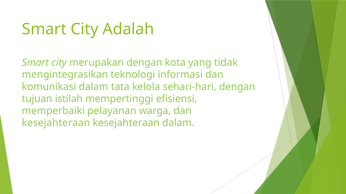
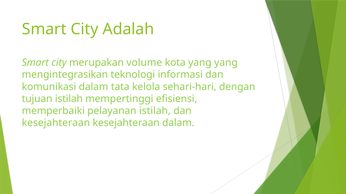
merupakan dengan: dengan -> volume (144, 63)
yang tidak: tidak -> yang (226, 63)
pelayanan warga: warga -> istilah (155, 111)
